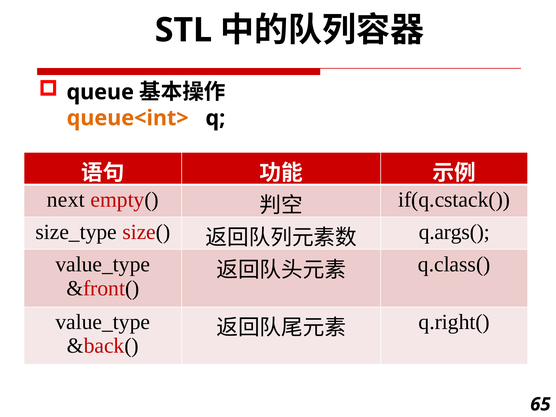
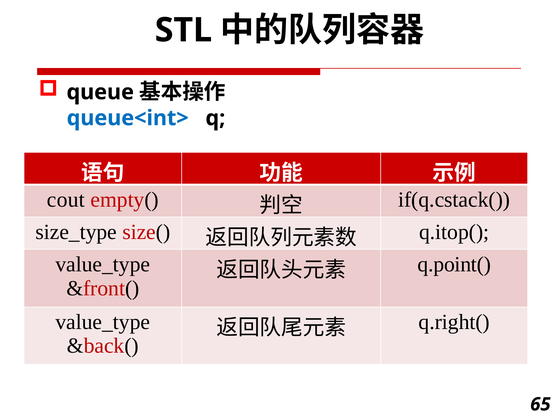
queue<int> colour: orange -> blue (128, 118)
next: next -> cout (66, 200)
q.args(: q.args( -> q.itop( (454, 232)
q.class(: q.class( -> q.point( (454, 264)
